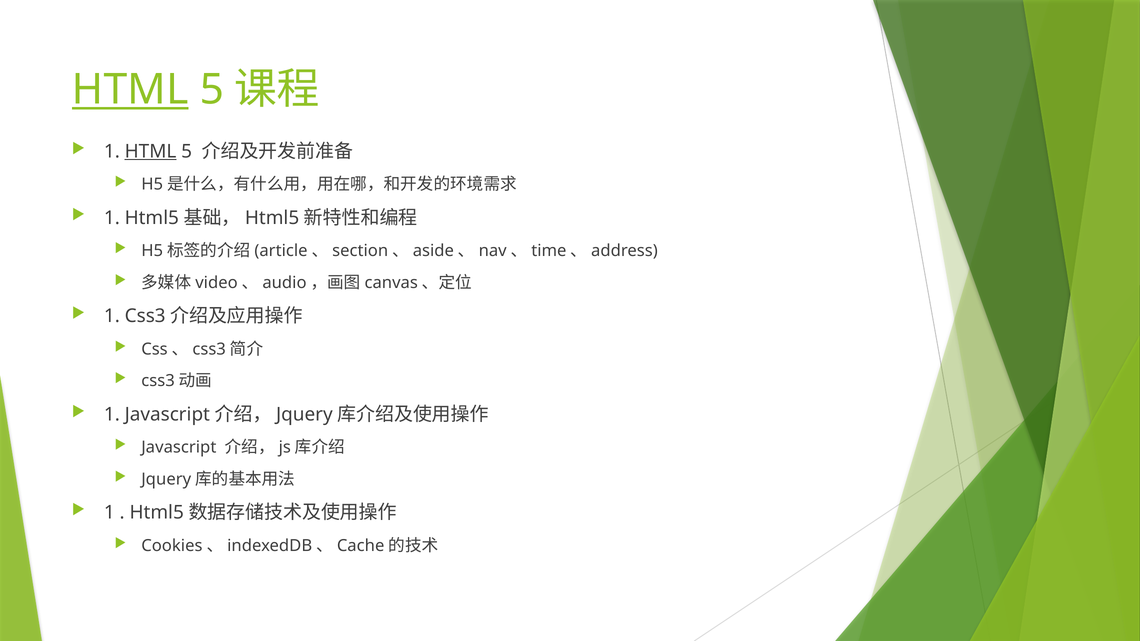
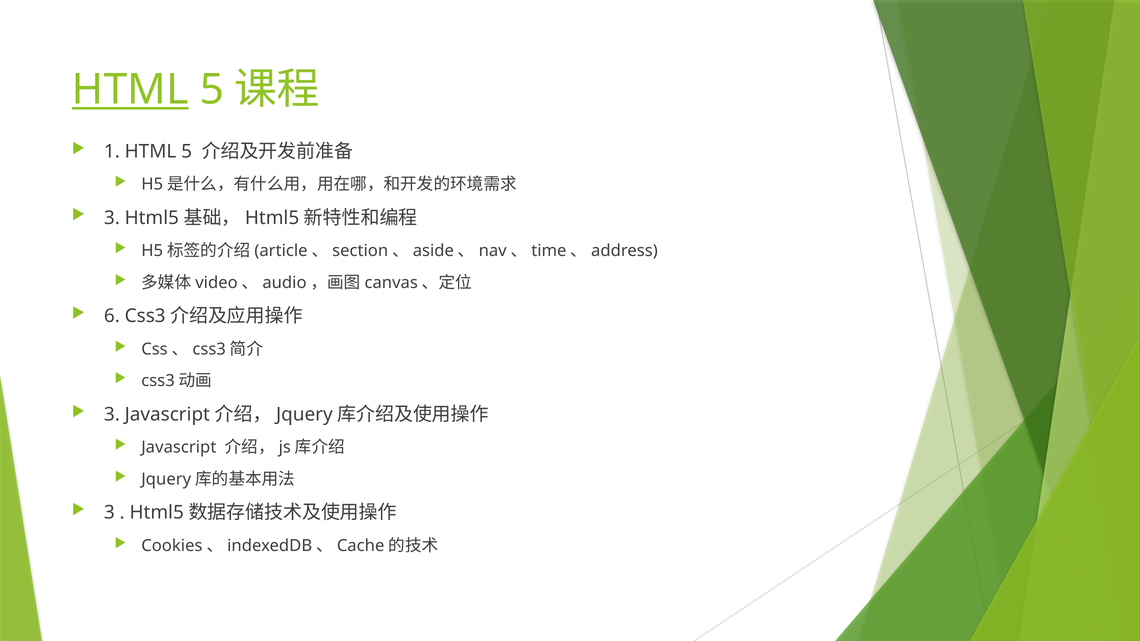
HTML underline: present -> none (151, 151)
1: 1 -> 3 (112, 218)
1: 1 -> 6 (112, 316)
1: 1 -> 3 (112, 415)
1: 1 -> 3 (109, 513)
